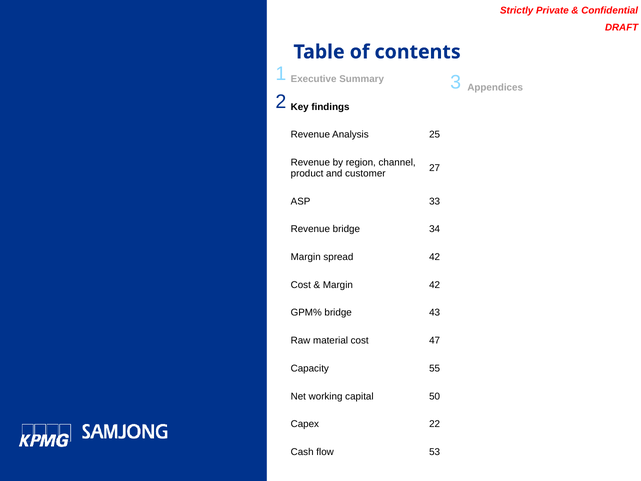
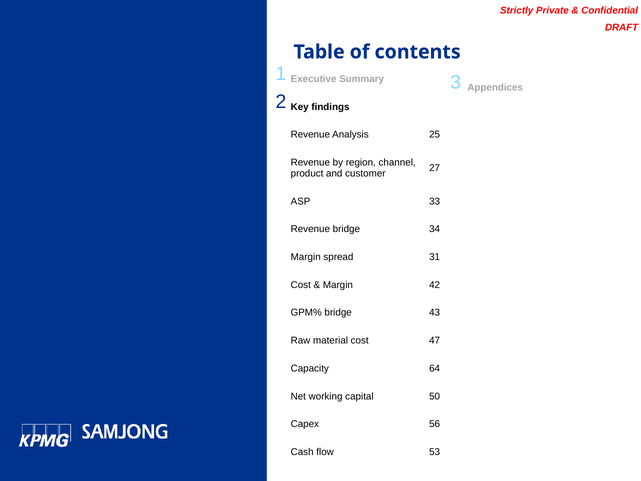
spread 42: 42 -> 31 (435, 257)
55: 55 -> 64 (435, 368)
22: 22 -> 56 (435, 424)
